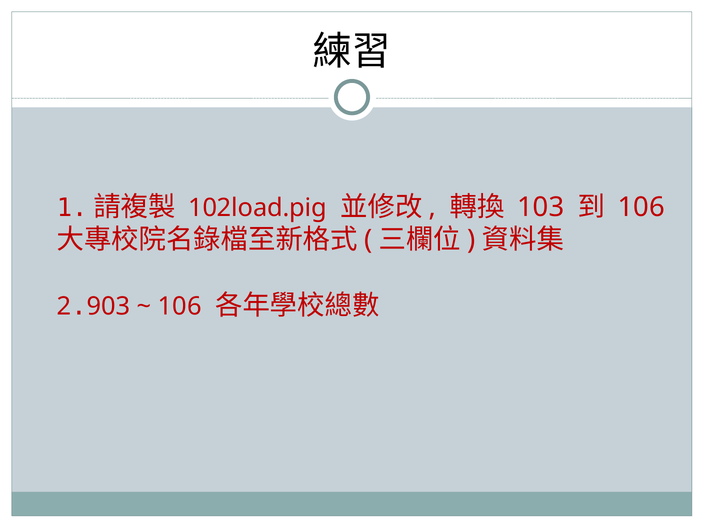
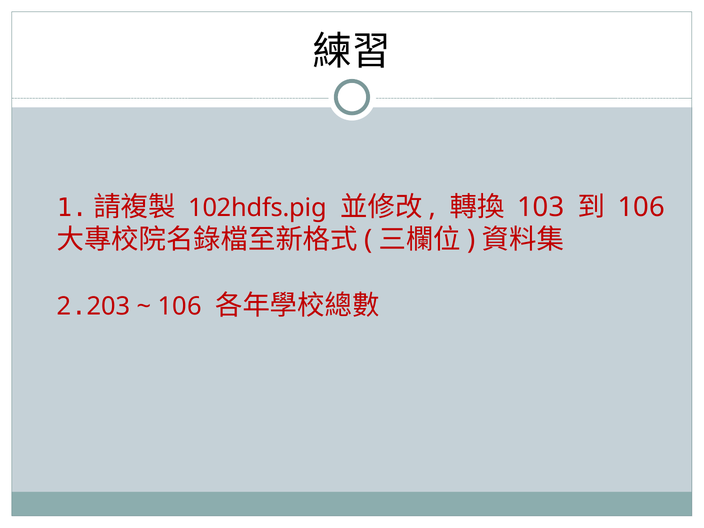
102load.pig: 102load.pig -> 102hdfs.pig (258, 208)
903: 903 -> 203 (108, 306)
